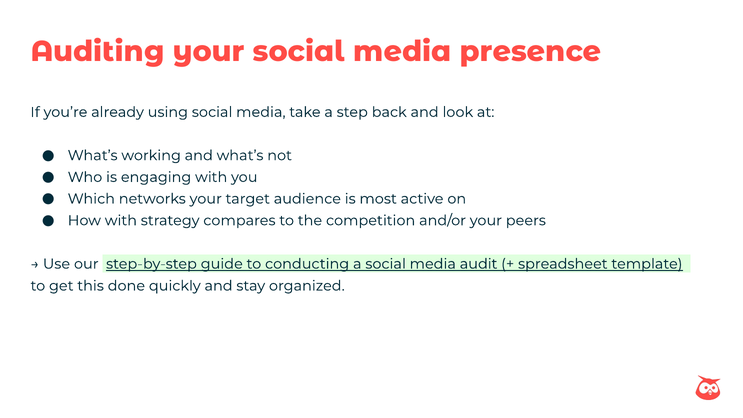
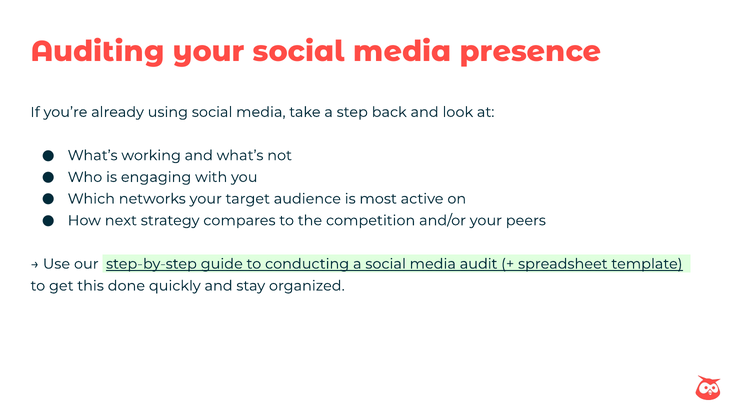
How with: with -> next (121, 220)
